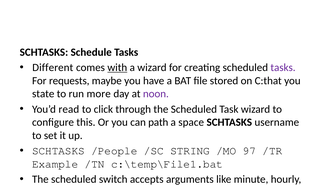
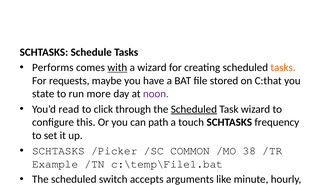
Different: Different -> Performs (53, 68)
tasks colour: purple -> orange (283, 68)
Scheduled underline: none -> present (194, 109)
space: space -> touch (191, 122)
SCHTASKS username: username -> frequency (277, 122)
/People: /People -> /Picker (114, 151)
STRING: STRING -> COMMON (190, 151)
97: 97 -> 38 (249, 151)
